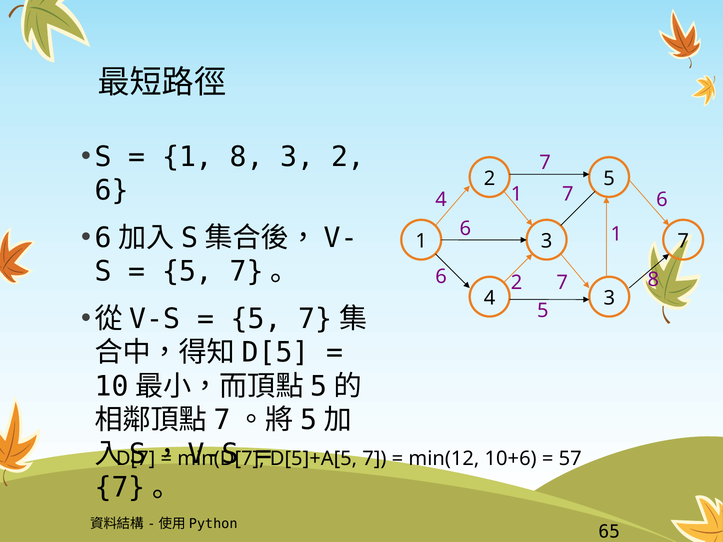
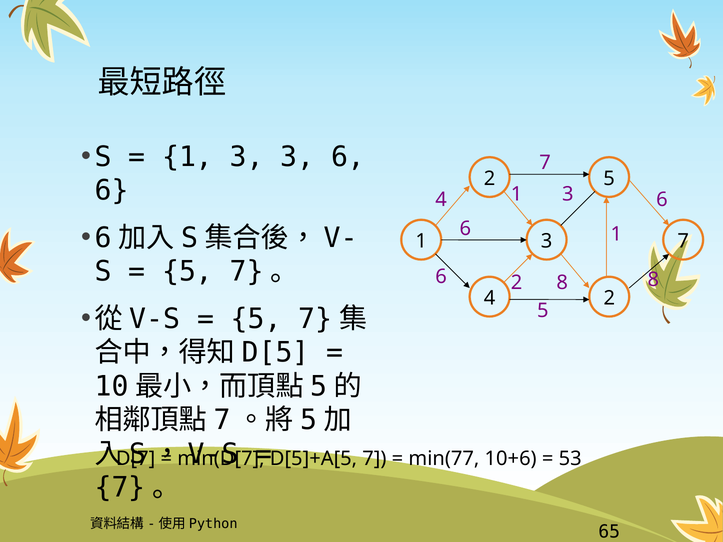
8: 8 -> 3 (247, 157)
3 2: 2 -> 6 (348, 157)
7: 7 -> 3 (568, 194)
2 7: 7 -> 8 (562, 283)
4 3: 3 -> 2 (609, 298)
min(12: min(12 -> min(77 (444, 459)
57: 57 -> 53 (570, 459)
